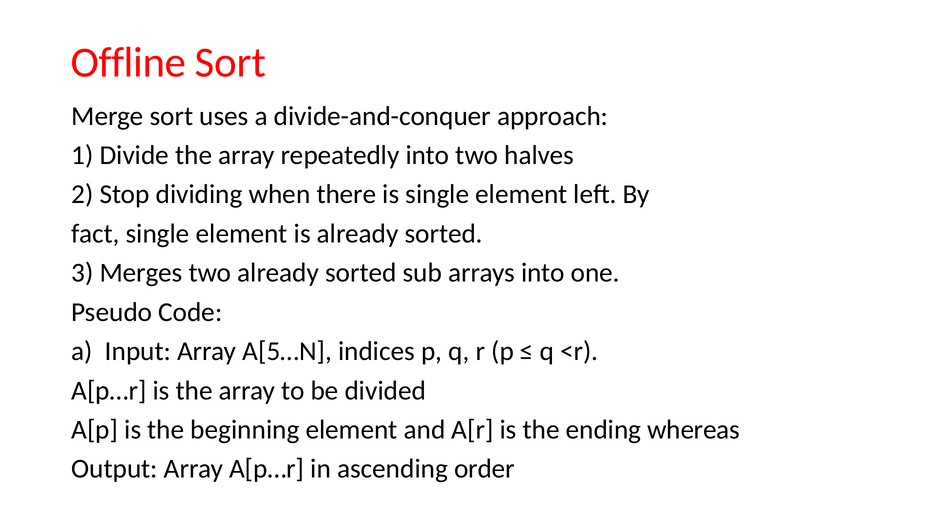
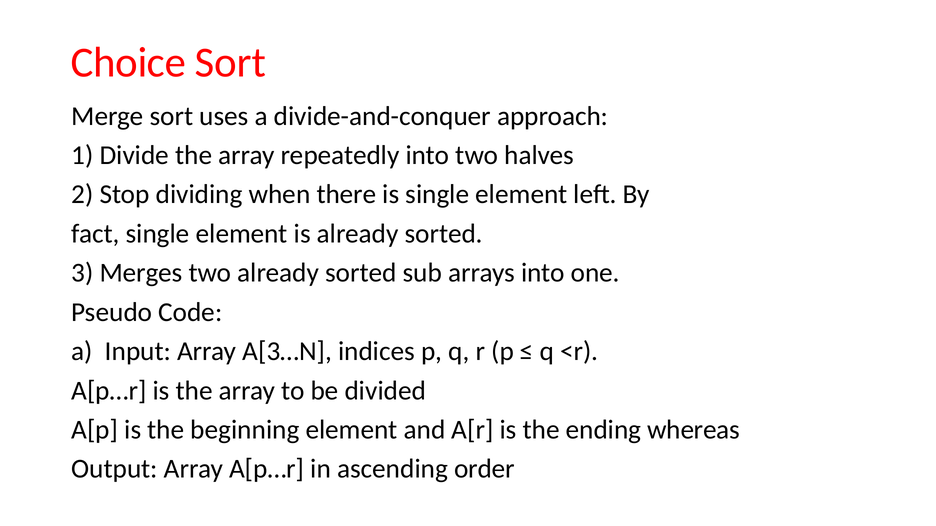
Offline: Offline -> Choice (128, 63)
A[5…N: A[5…N -> A[3…N (287, 352)
